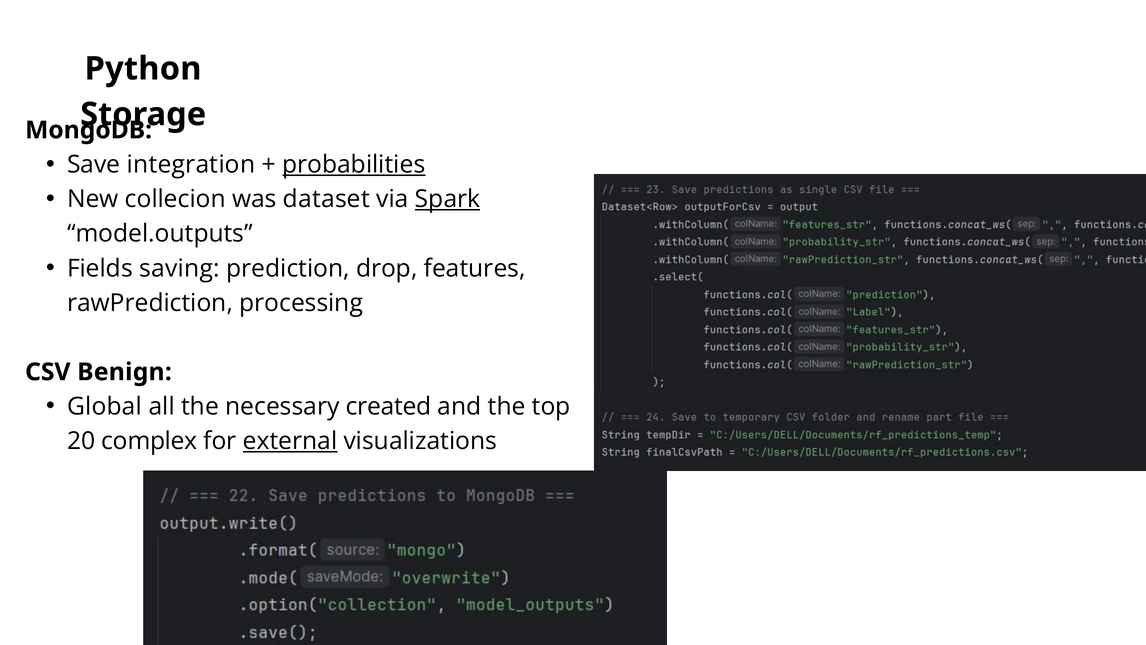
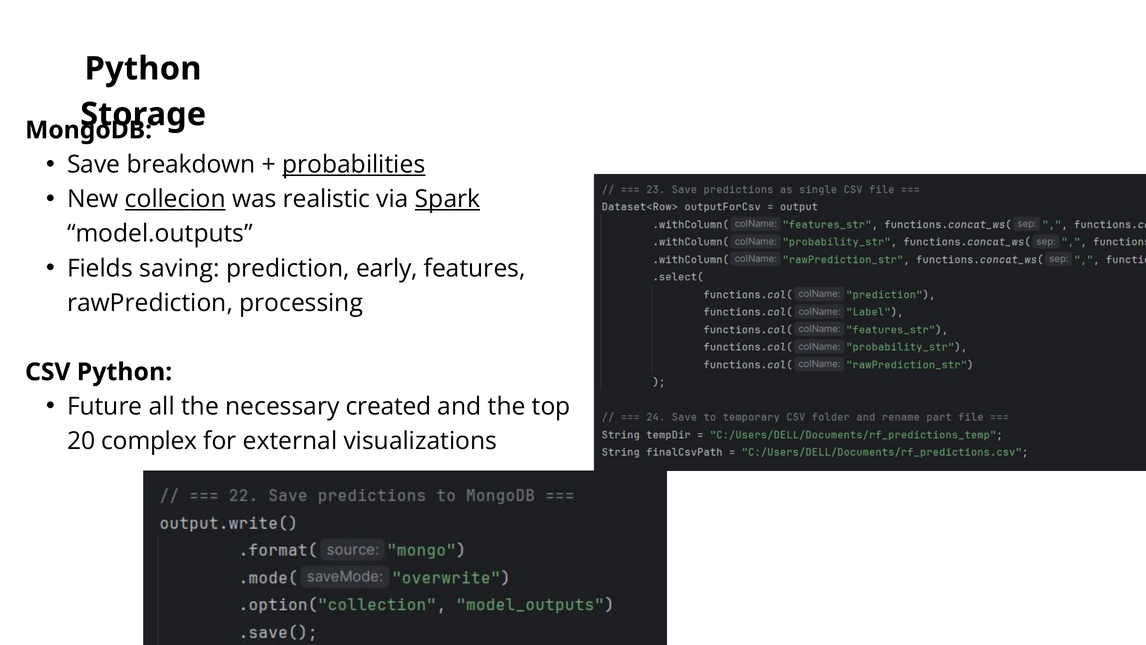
integration: integration -> breakdown (191, 165)
collecion underline: none -> present (175, 199)
dataset: dataset -> realistic (327, 199)
drop: drop -> early (387, 268)
CSV Benign: Benign -> Python (125, 372)
Global: Global -> Future (105, 406)
external underline: present -> none (290, 441)
